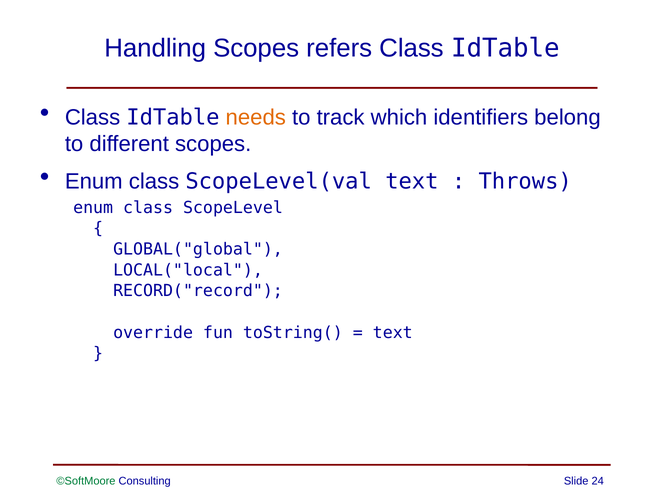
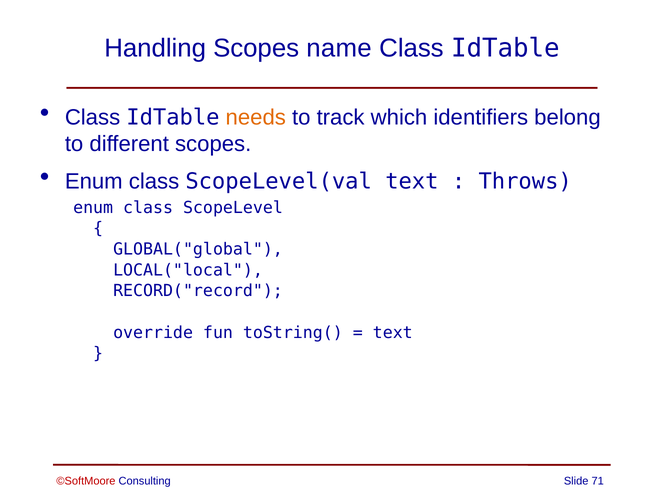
refers: refers -> name (339, 48)
©SoftMoore colour: green -> red (86, 481)
24: 24 -> 71 (598, 481)
